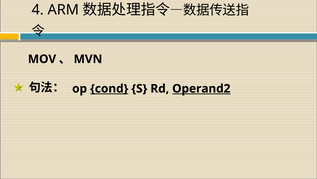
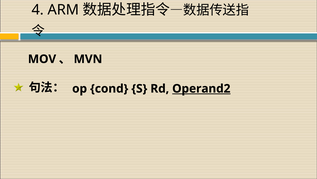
cond underline: present -> none (109, 88)
